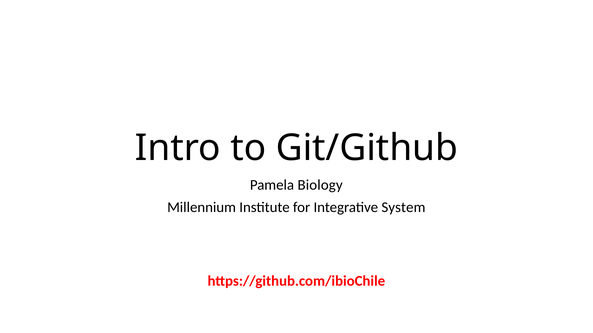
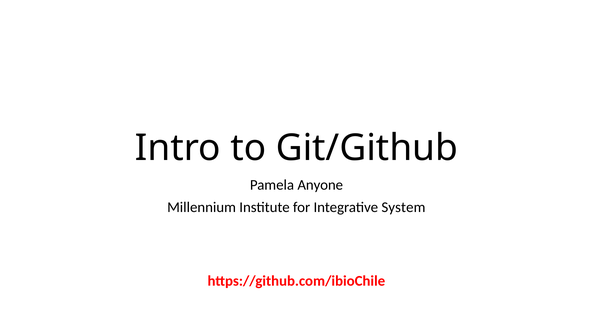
Biology: Biology -> Anyone (320, 185)
